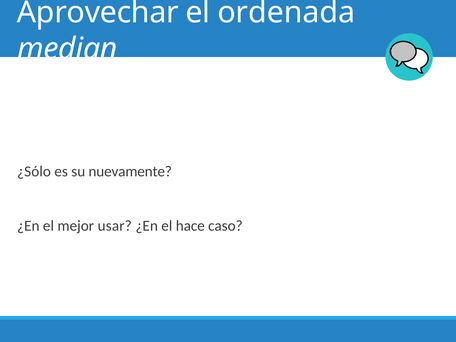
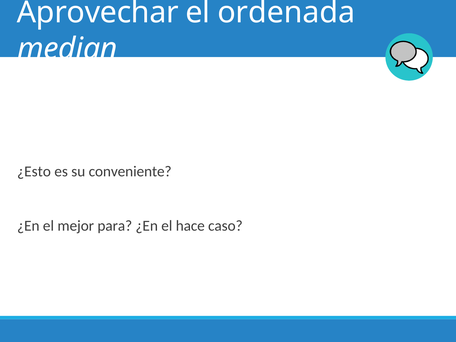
¿Sólo: ¿Sólo -> ¿Esto (34, 171)
nuevamente: nuevamente -> conveniente (130, 171)
usar: usar -> para (115, 226)
